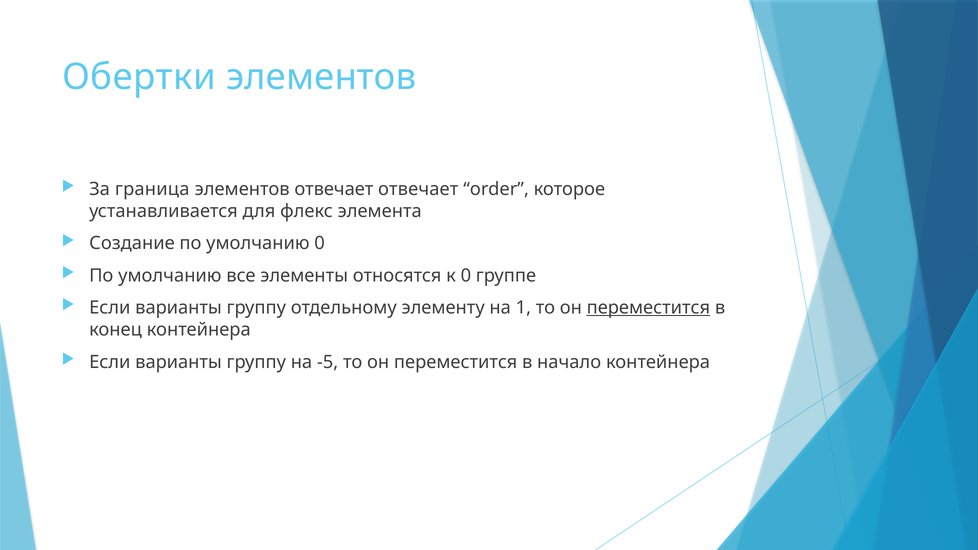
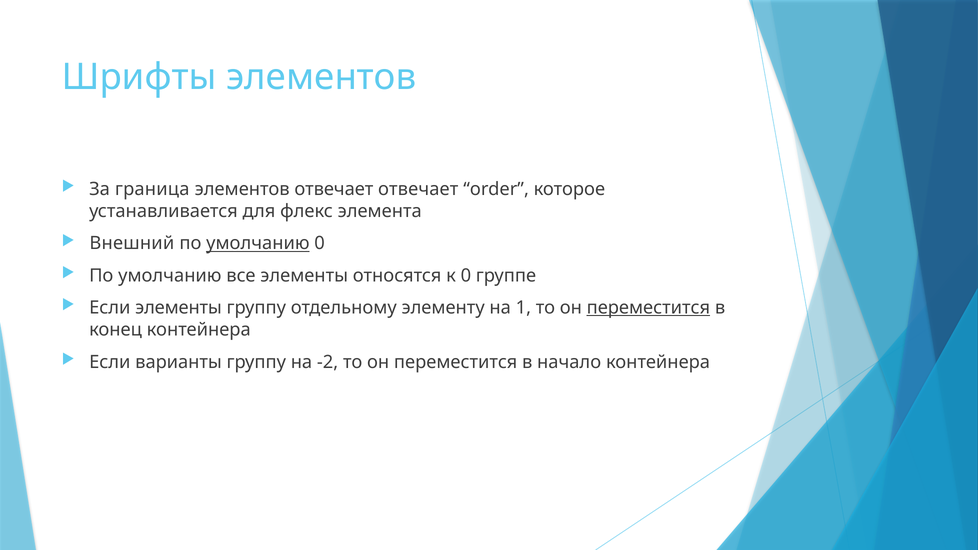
Обертки: Обертки -> Шрифты (139, 77)
Создание: Создание -> Внешний (132, 243)
умолчанию underline: none -> present (258, 243)
варианты: варианты -> элементы (179, 308)
-5: -5 -> -2 (328, 362)
